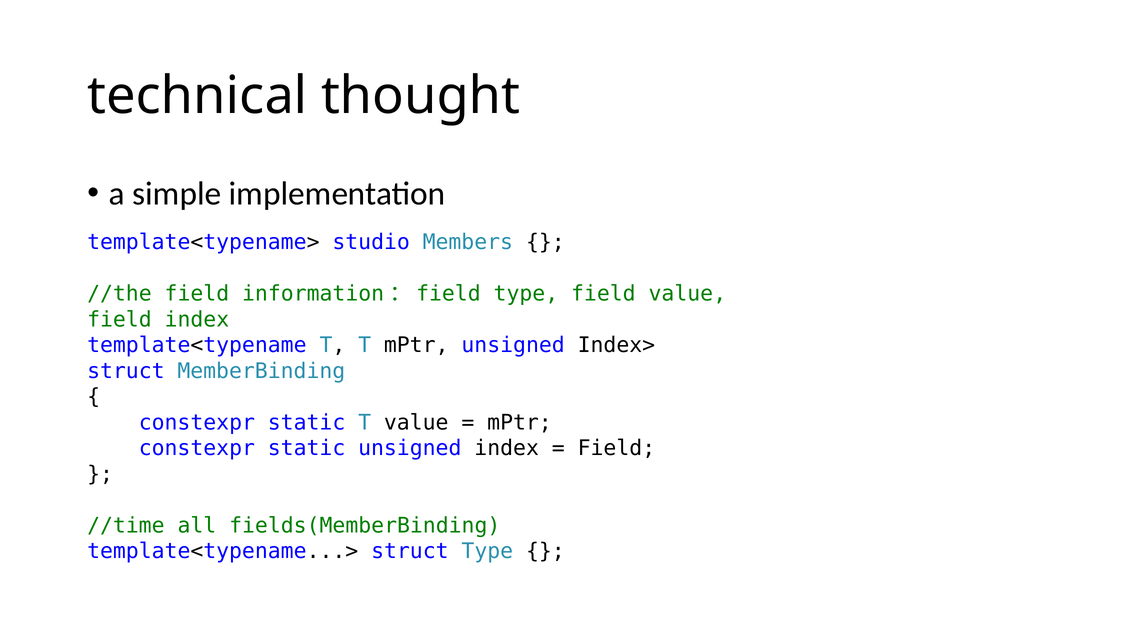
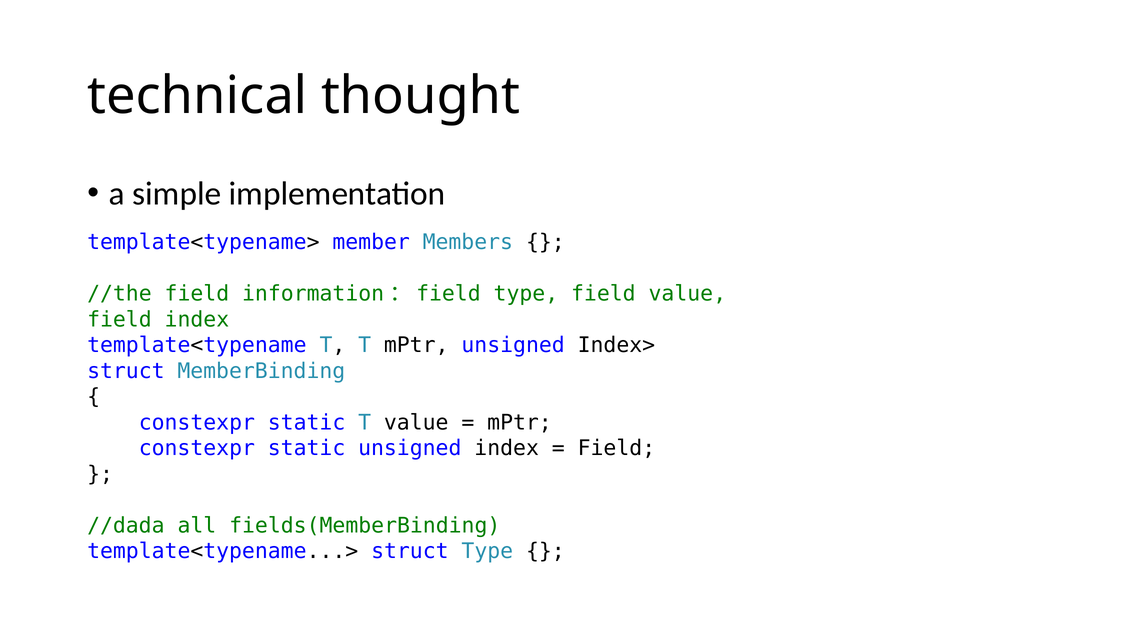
studio: studio -> member (371, 242)
//time: //time -> //dada (126, 526)
